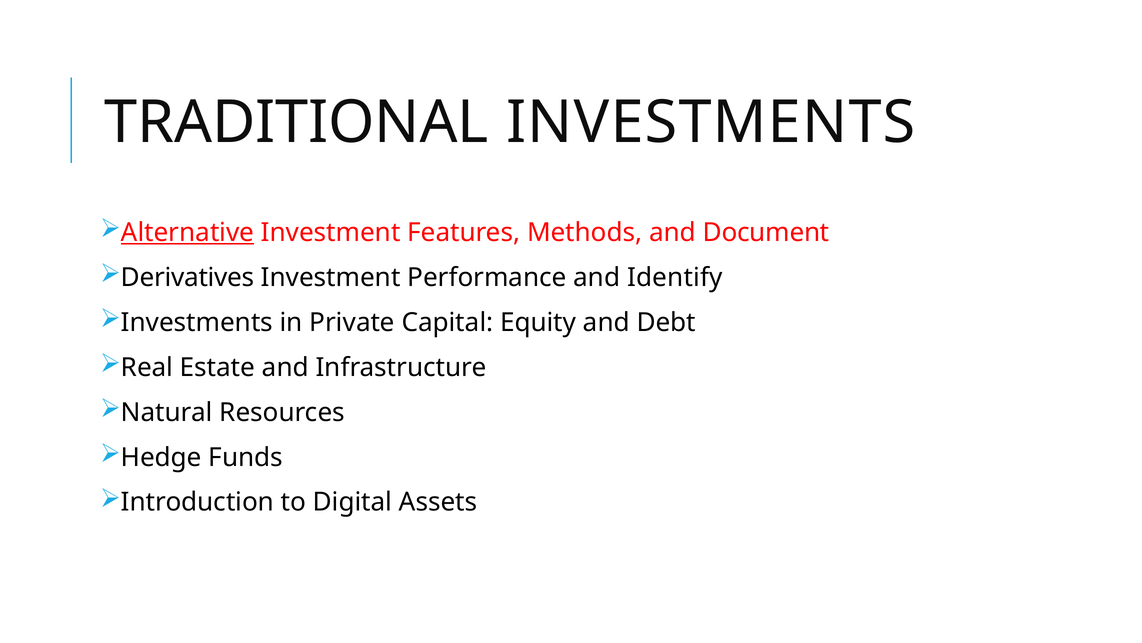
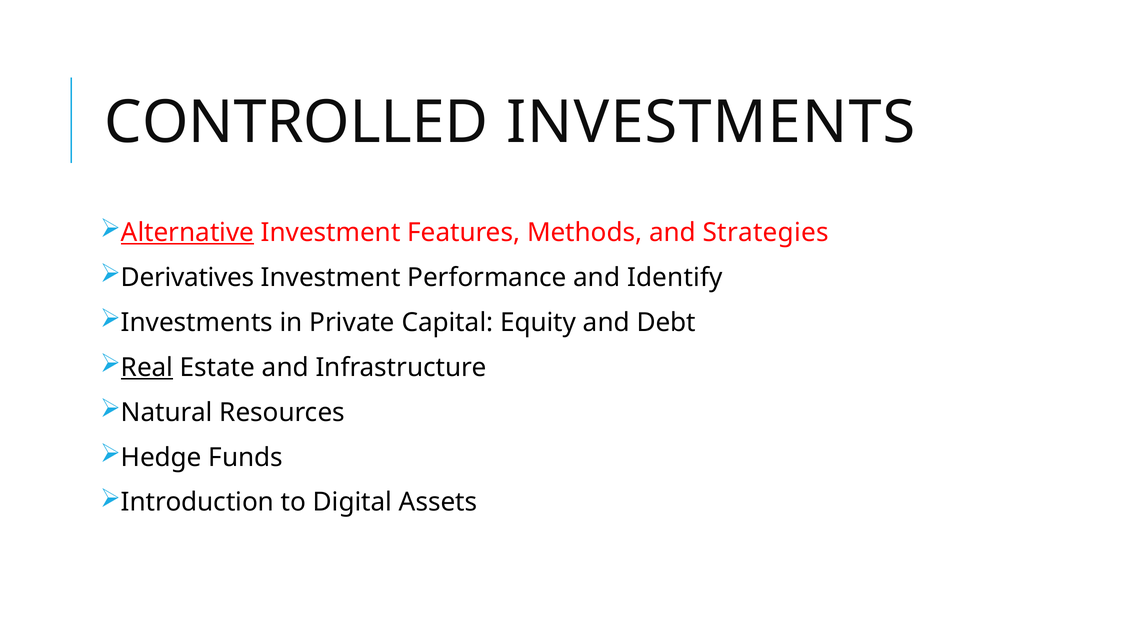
TRADITIONAL: TRADITIONAL -> CONTROLLED (296, 123)
Document: Document -> Strategies (766, 232)
Real underline: none -> present (147, 367)
